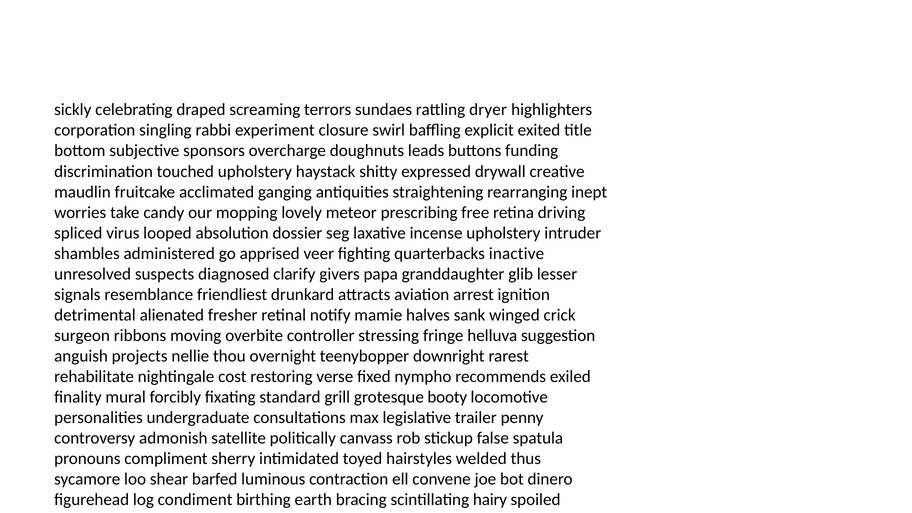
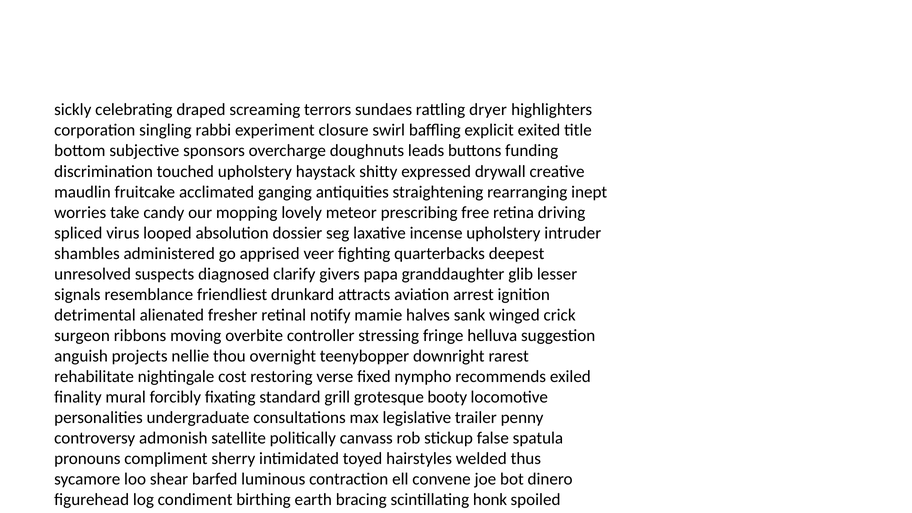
inactive: inactive -> deepest (517, 253)
hairy: hairy -> honk (490, 500)
